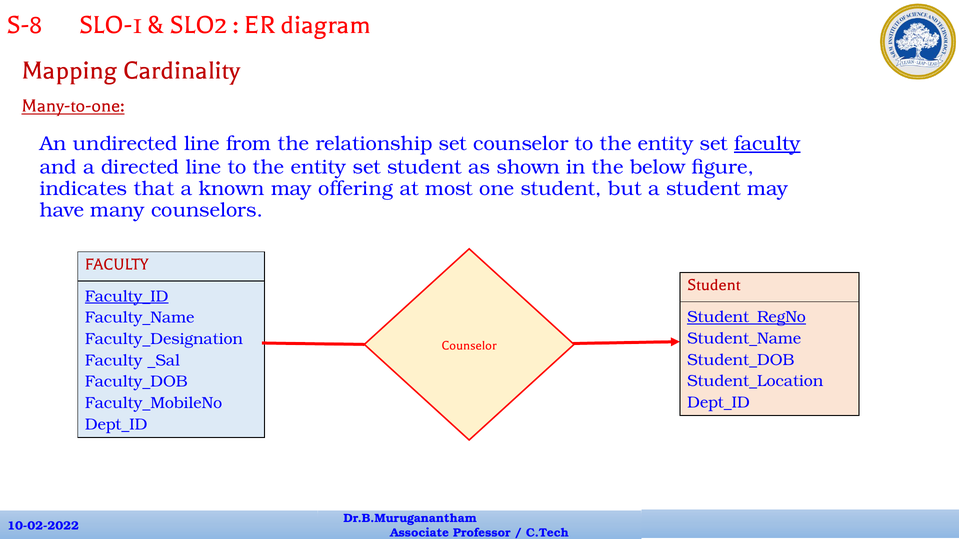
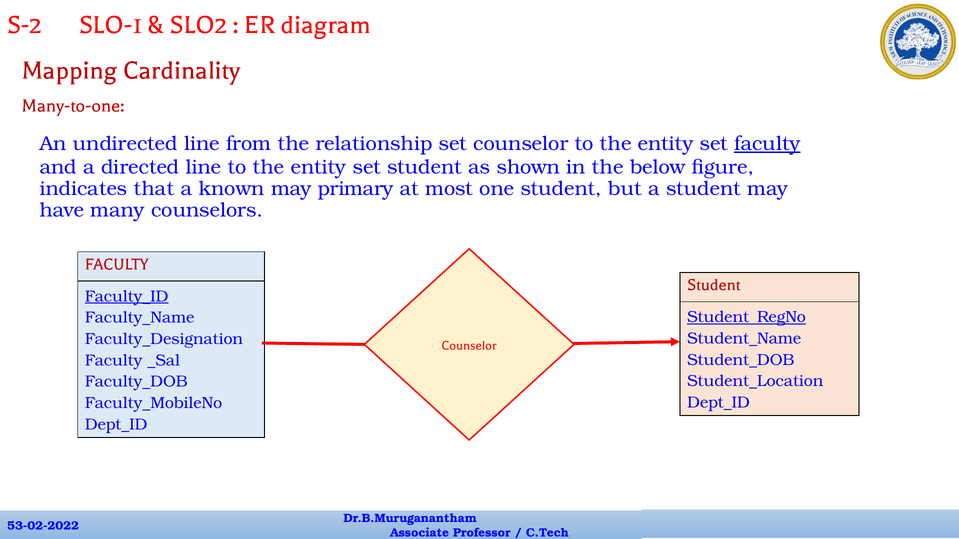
S-8: S-8 -> S-2 (25, 24)
Many-to-one underline: present -> none (73, 105)
offering: offering -> primary (356, 189)
10-02-2022: 10-02-2022 -> 53-02-2022 (43, 526)
